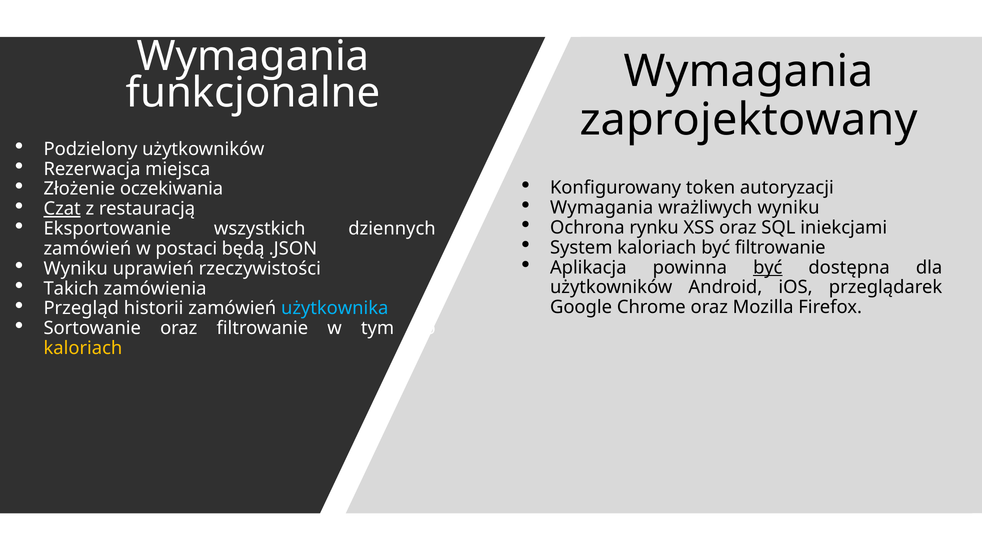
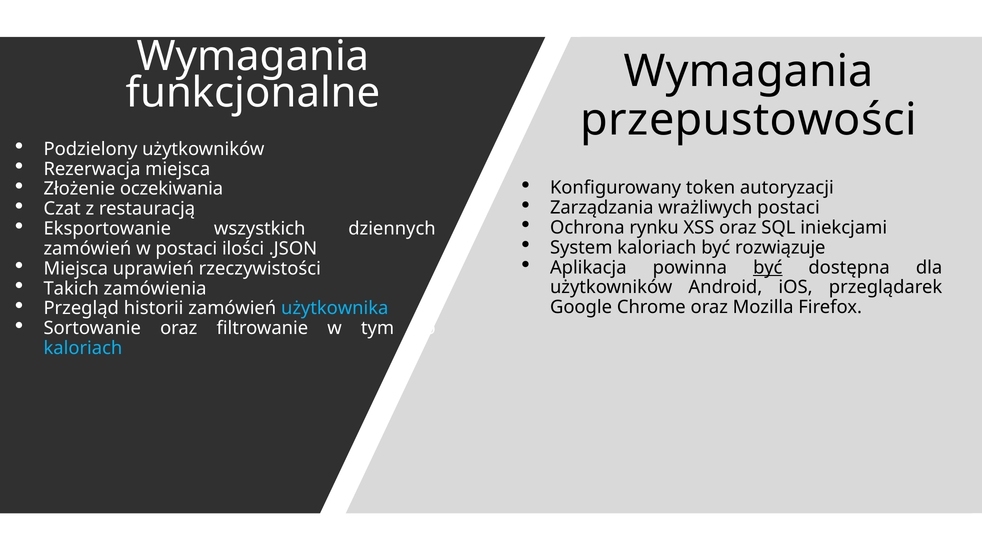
zaprojektowany: zaprojektowany -> przepustowości (749, 120)
Wymagania: Wymagania -> Zarządzania (602, 207)
wrażliwych wyniku: wyniku -> postaci (788, 207)
Czat underline: present -> none (62, 209)
być filtrowanie: filtrowanie -> rozwiązuje (780, 247)
będą: będą -> ilości (243, 248)
Wyniku: Wyniku -> Miejsca (76, 268)
kaloriach colour: yellow -> light blue (83, 348)
